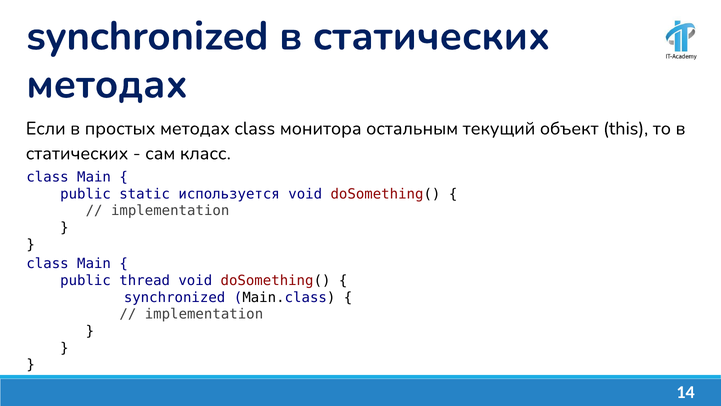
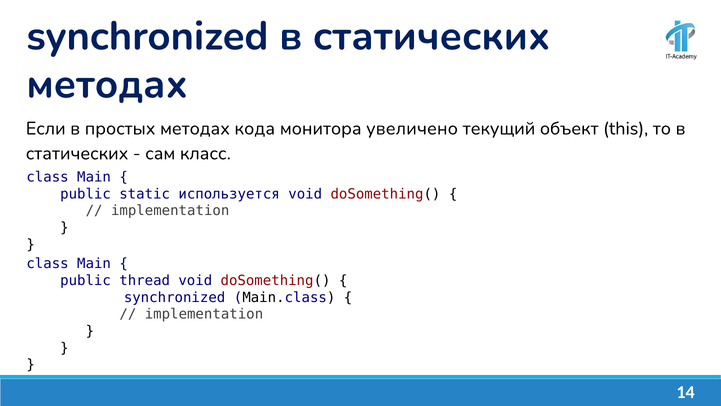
методах class: class -> кода (255, 128)
остальным: остальным -> увеличено (412, 128)
